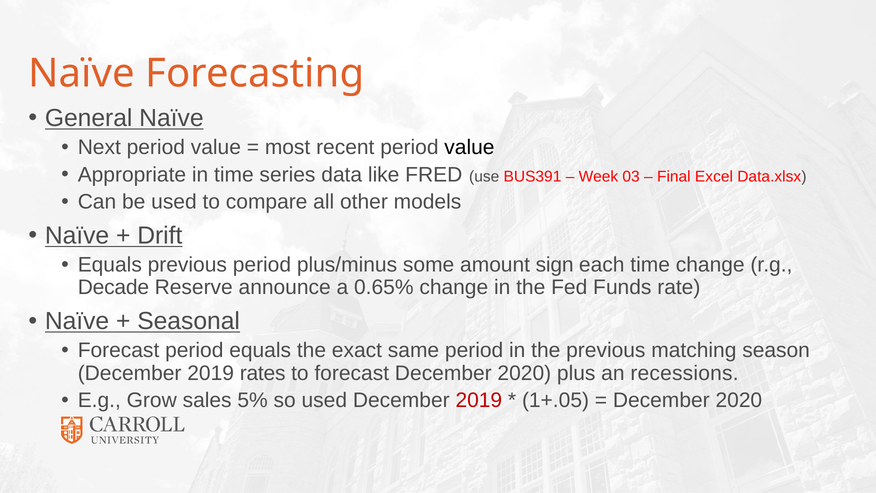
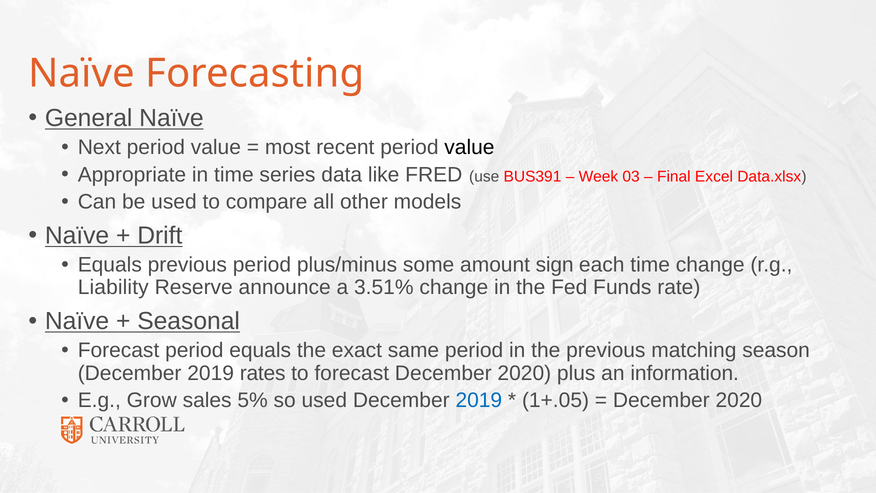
Decade: Decade -> Liability (113, 287)
0.65%: 0.65% -> 3.51% (384, 287)
recessions: recessions -> information (685, 373)
2019 colour: red -> blue (479, 400)
